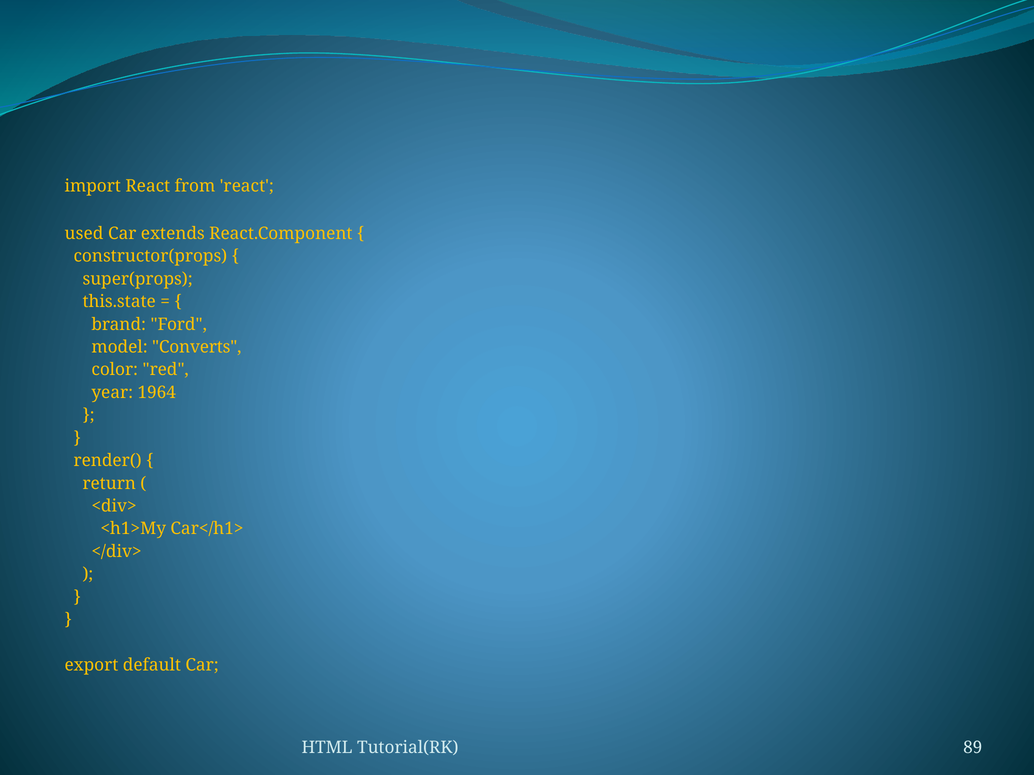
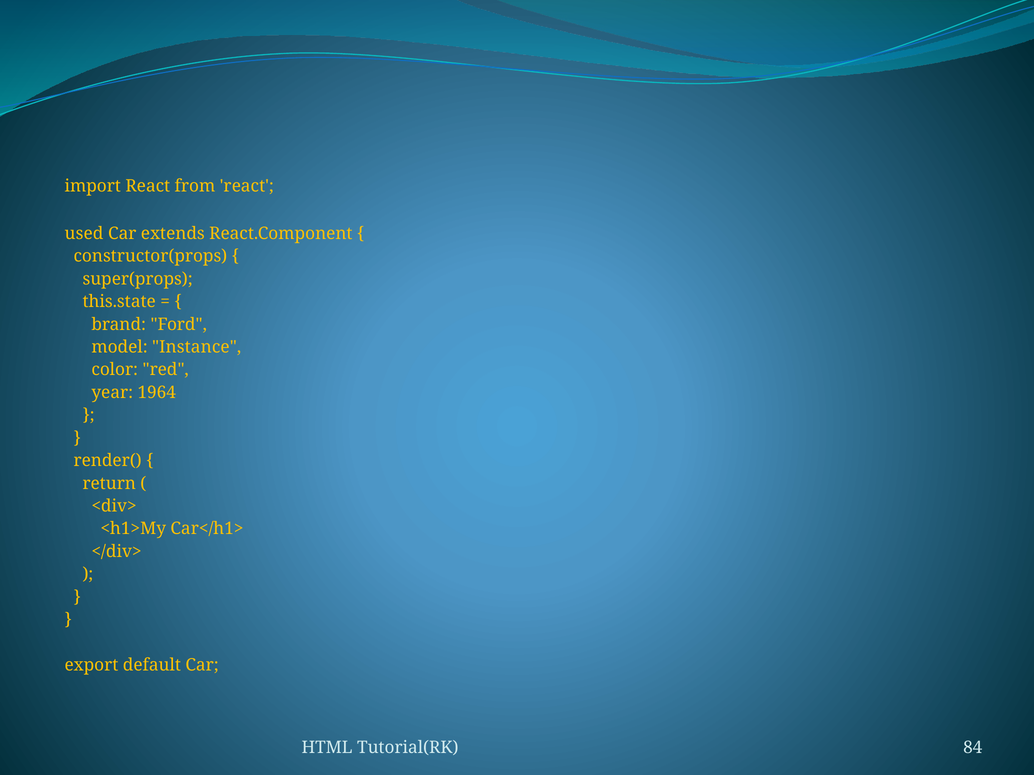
Converts: Converts -> Instance (197, 347)
89: 89 -> 84 (973, 748)
